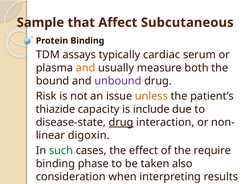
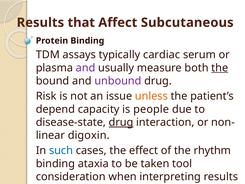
Sample: Sample -> Results (40, 23)
and colour: orange -> purple (86, 68)
the underline: none -> present (220, 68)
thiazide: thiazide -> depend (55, 109)
include: include -> people (151, 109)
such colour: green -> blue (61, 150)
require: require -> rhythm (212, 150)
phase: phase -> ataxia (93, 163)
also: also -> tool (182, 163)
